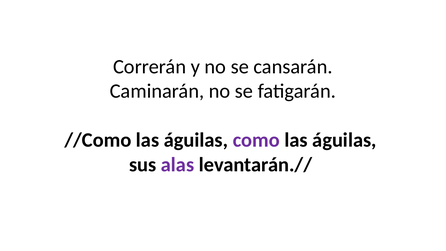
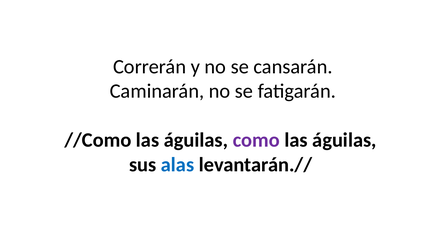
alas colour: purple -> blue (178, 165)
